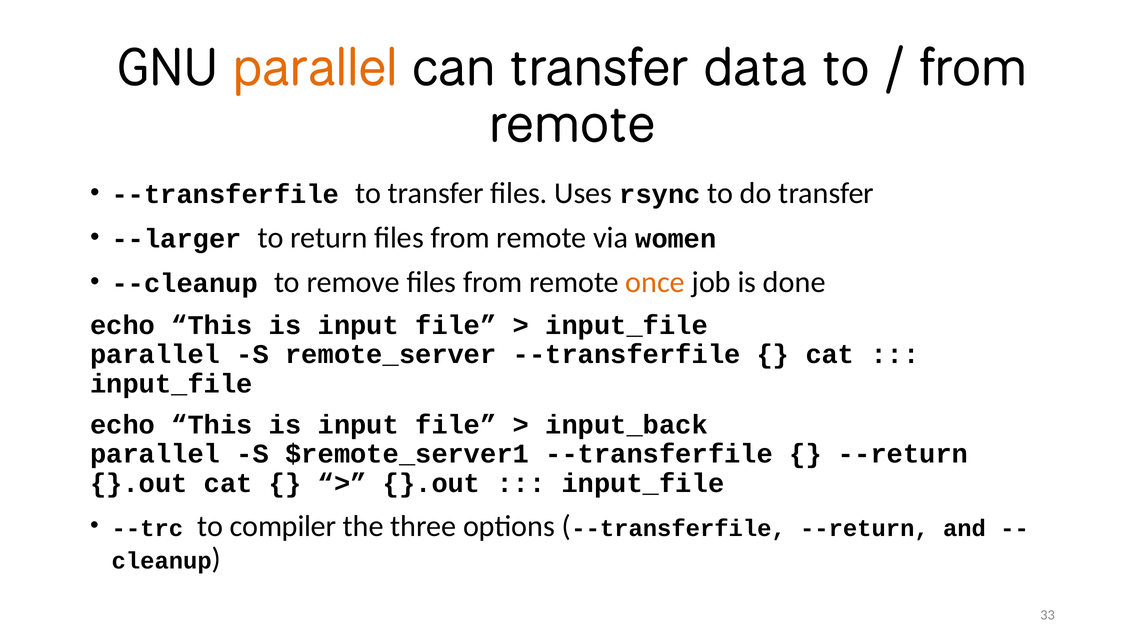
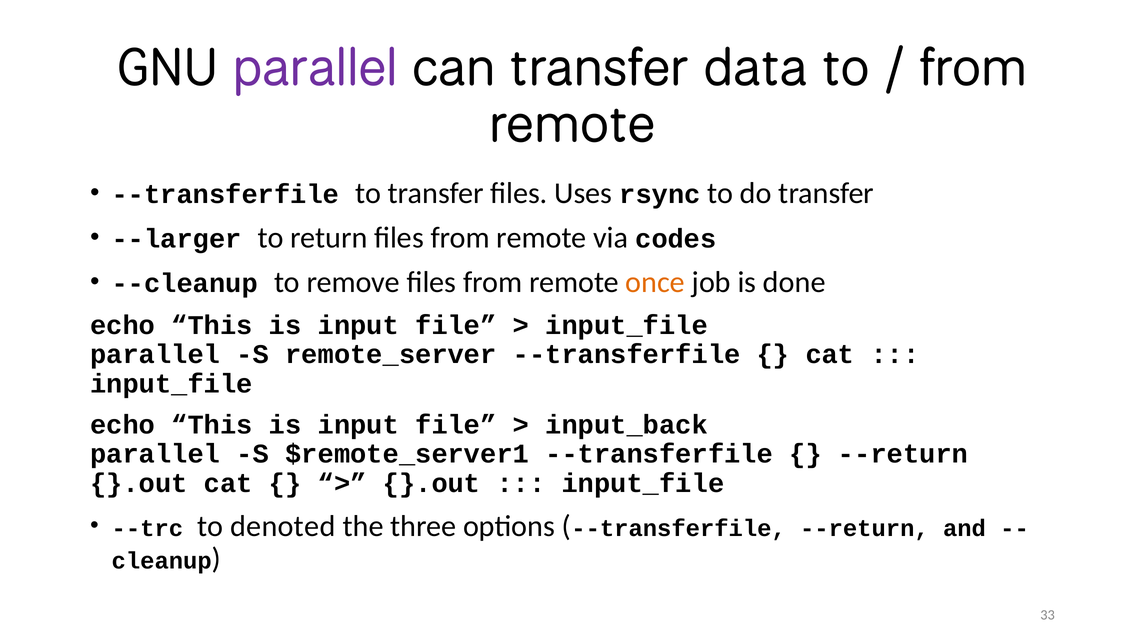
parallel colour: orange -> purple (315, 68)
women: women -> codes (676, 239)
compiler: compiler -> denoted (283, 526)
